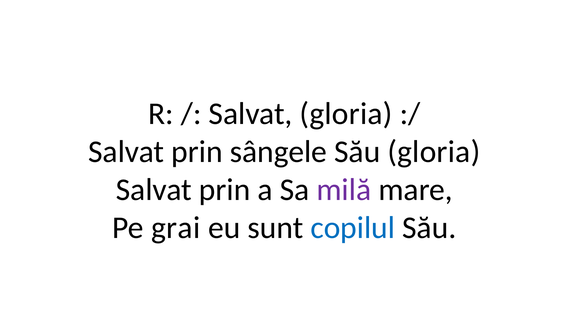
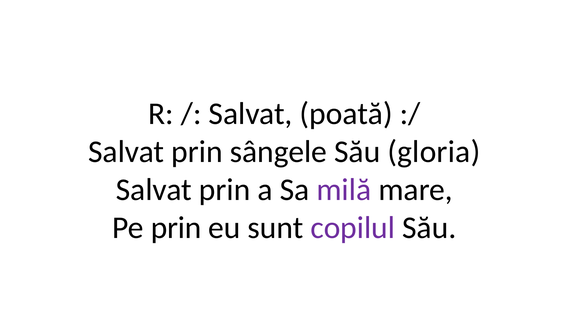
Salvat gloria: gloria -> poată (346, 114)
Pe grai: grai -> prin (176, 228)
copilul colour: blue -> purple (353, 228)
